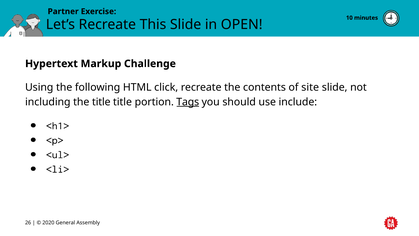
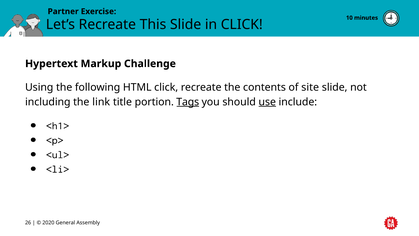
in OPEN: OPEN -> CLICK (242, 24)
the title: title -> link (101, 102)
use underline: none -> present (267, 102)
